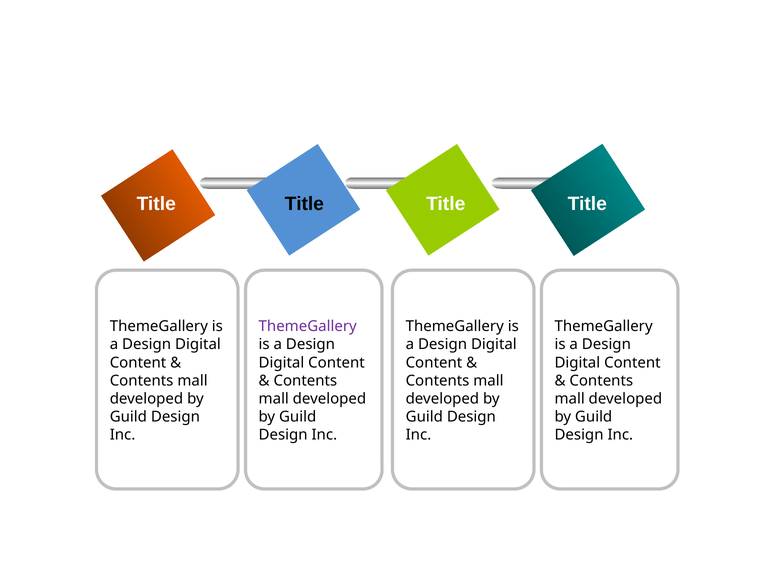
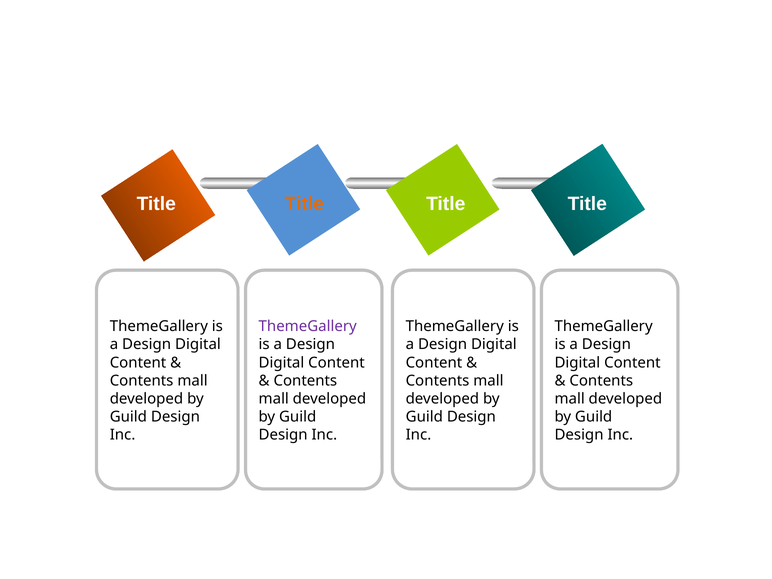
Title colour: black -> orange (304, 204)
